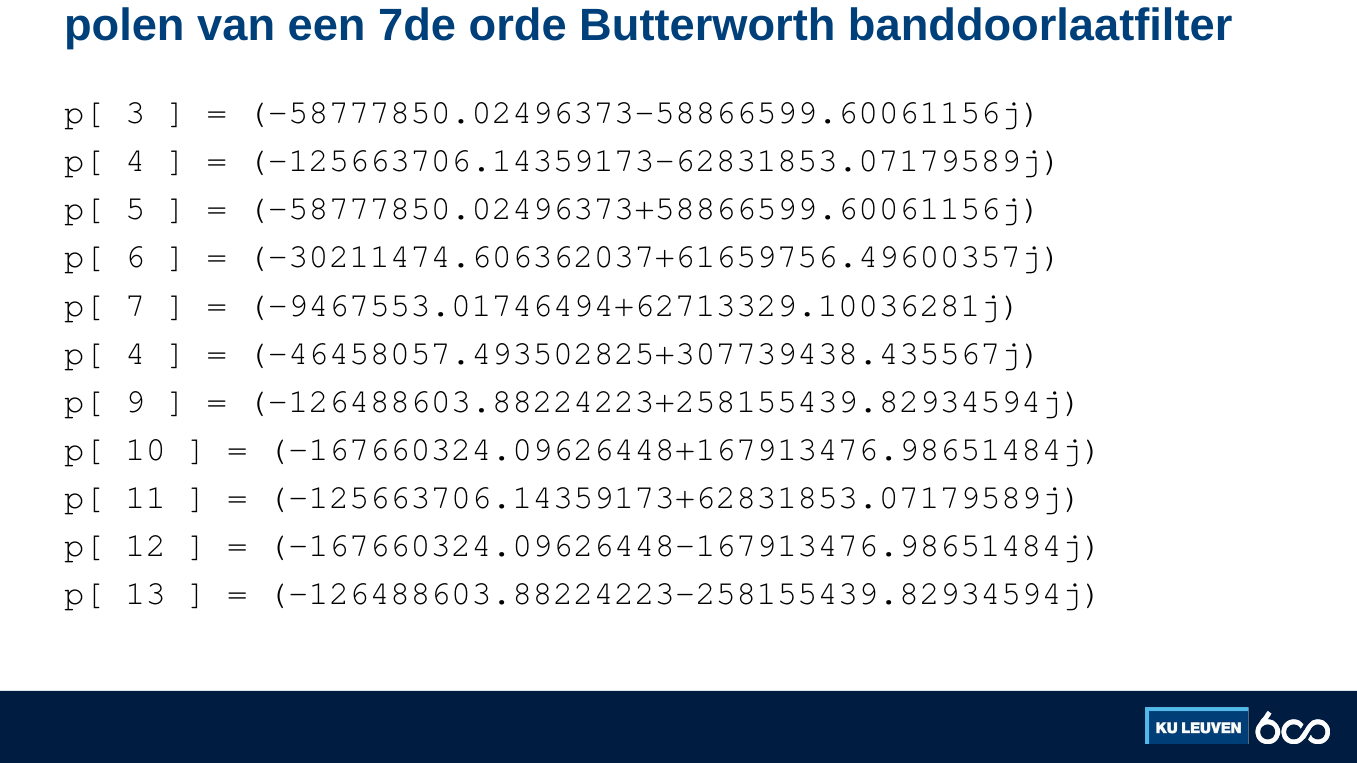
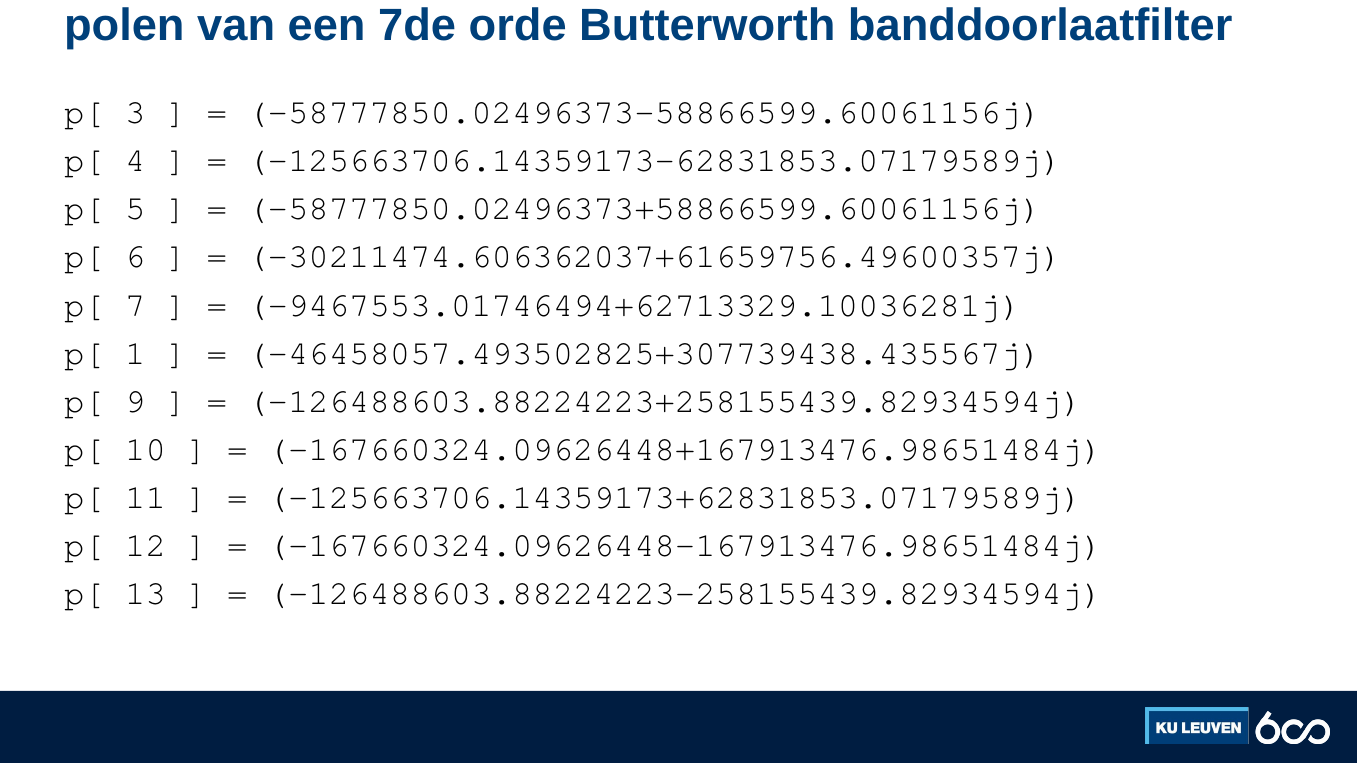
4: 4 -> 1 (135, 353)
